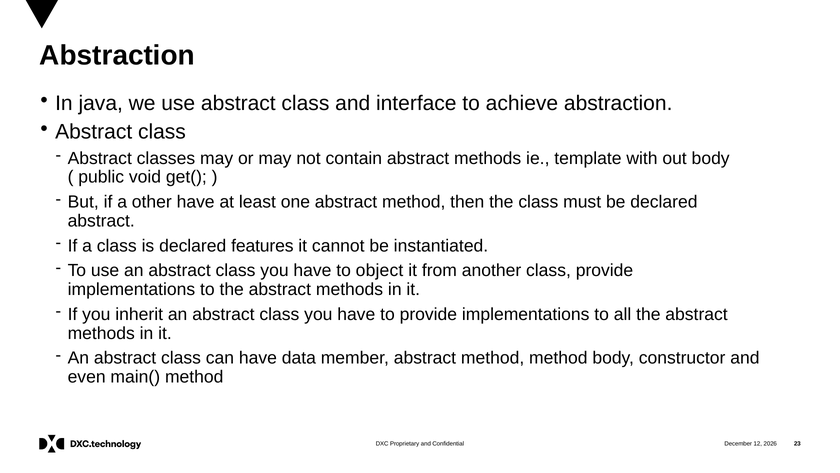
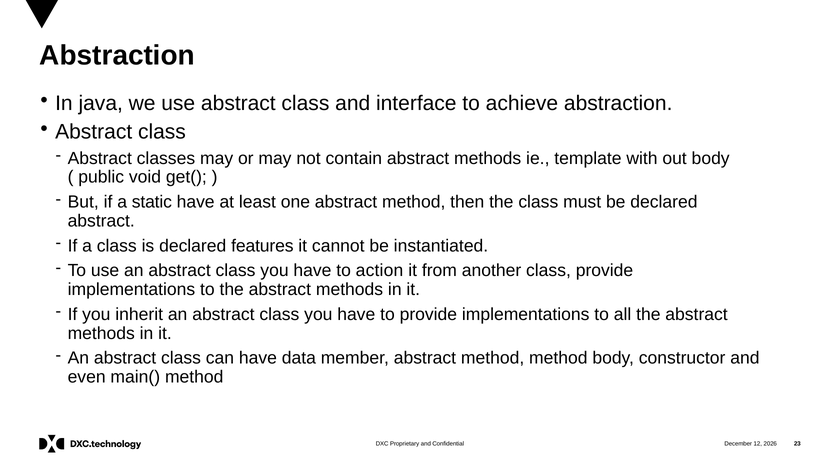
other: other -> static (152, 202)
object: object -> action (380, 270)
